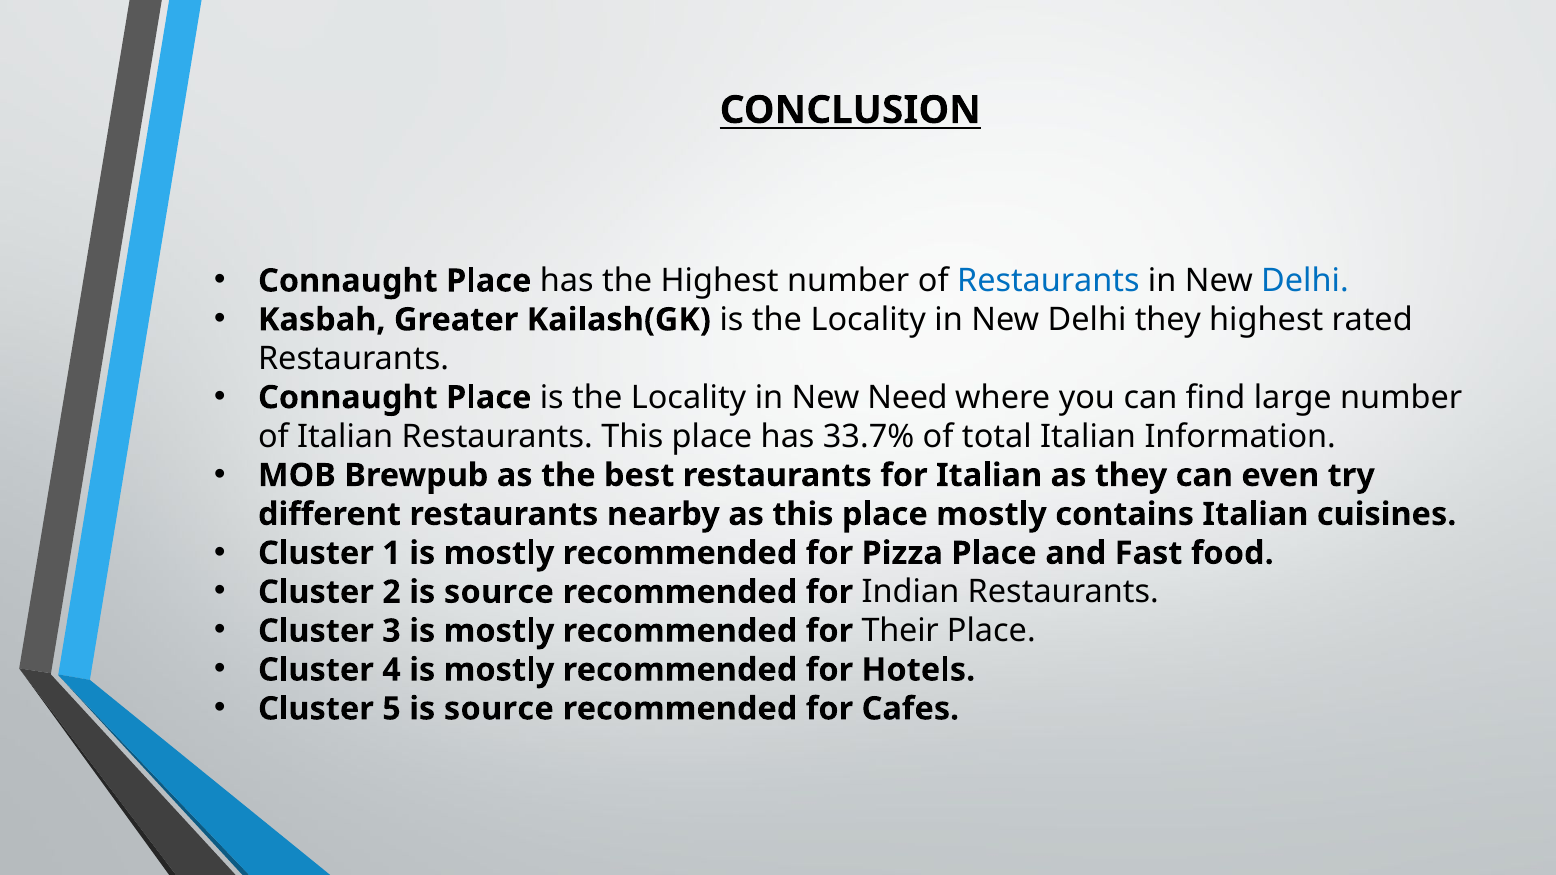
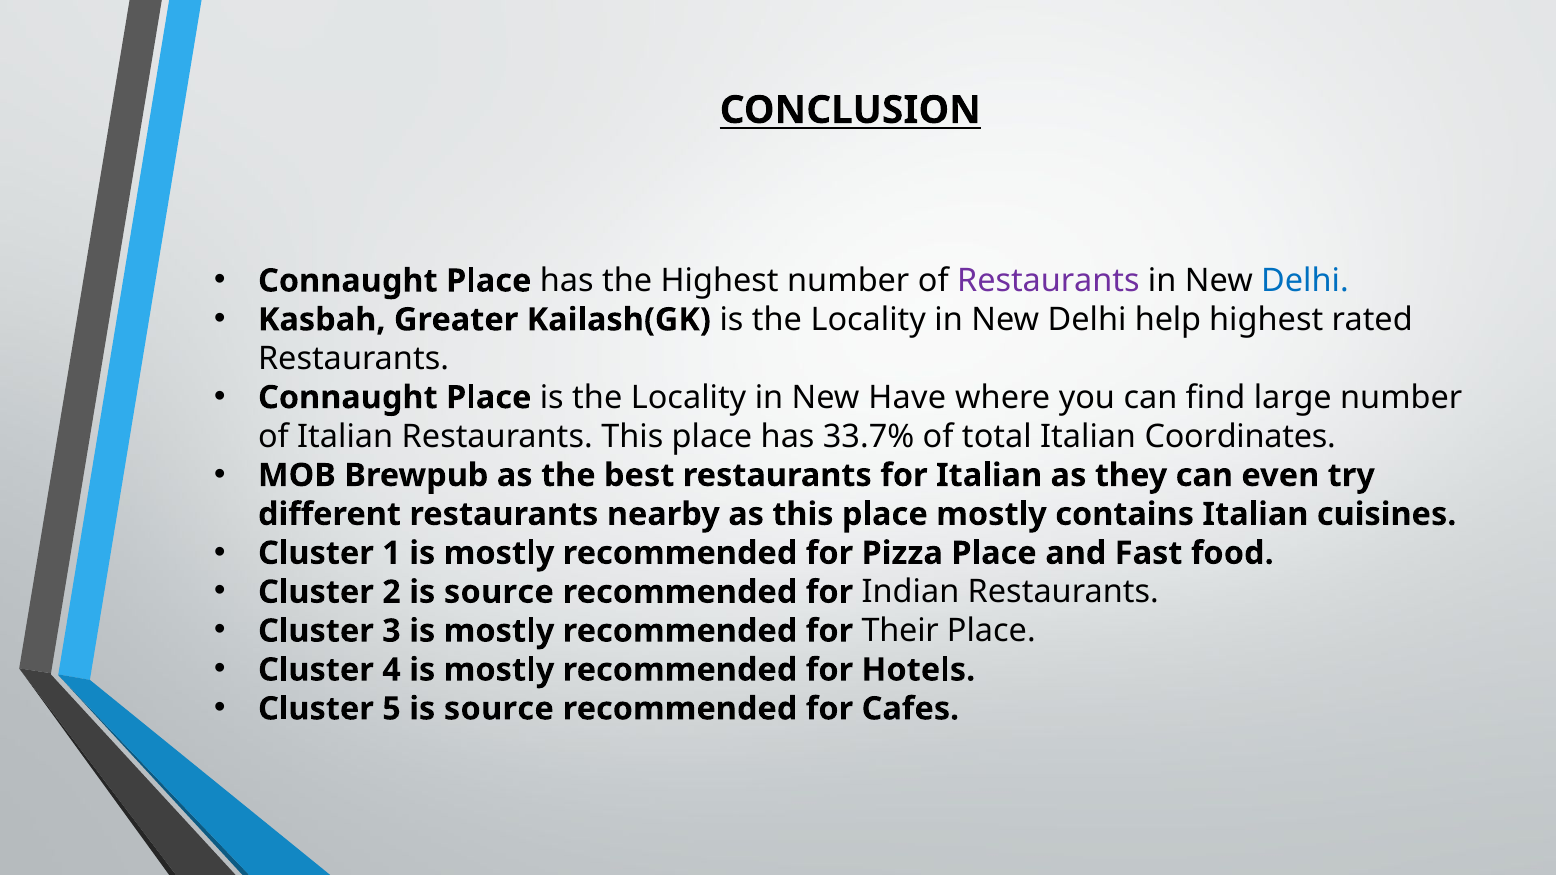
Restaurants colour: blue -> purple (1048, 281)
Delhi they: they -> help (1168, 320)
Need: Need -> Have (907, 398)
Information: Information -> Coordinates (1240, 437)
